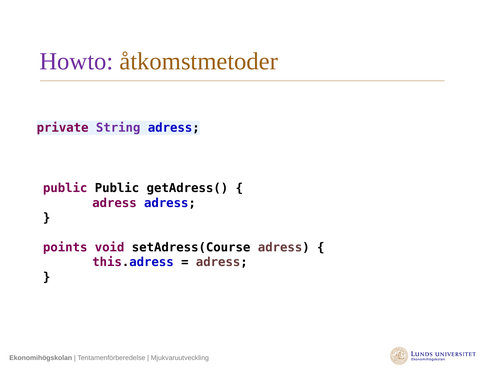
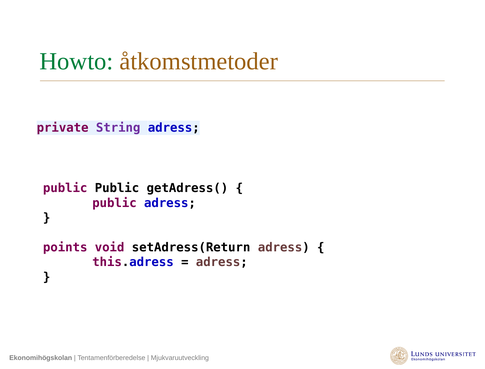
Howto colour: purple -> green (76, 61)
adress: adress -> public (114, 203)
setAdress(Course: setAdress(Course -> setAdress(Return (191, 247)
